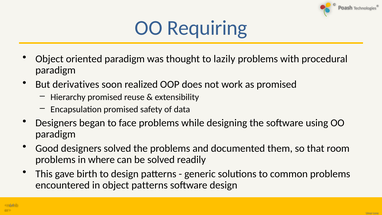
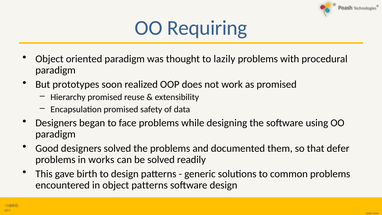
derivatives: derivatives -> prototypes (76, 84)
room: room -> defer (338, 148)
where: where -> works (101, 160)
